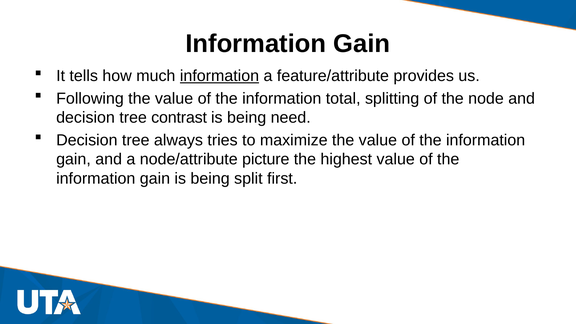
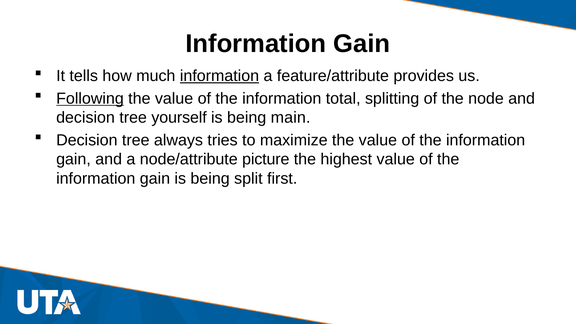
Following underline: none -> present (90, 98)
contrast: contrast -> yourself (179, 118)
need: need -> main (291, 118)
